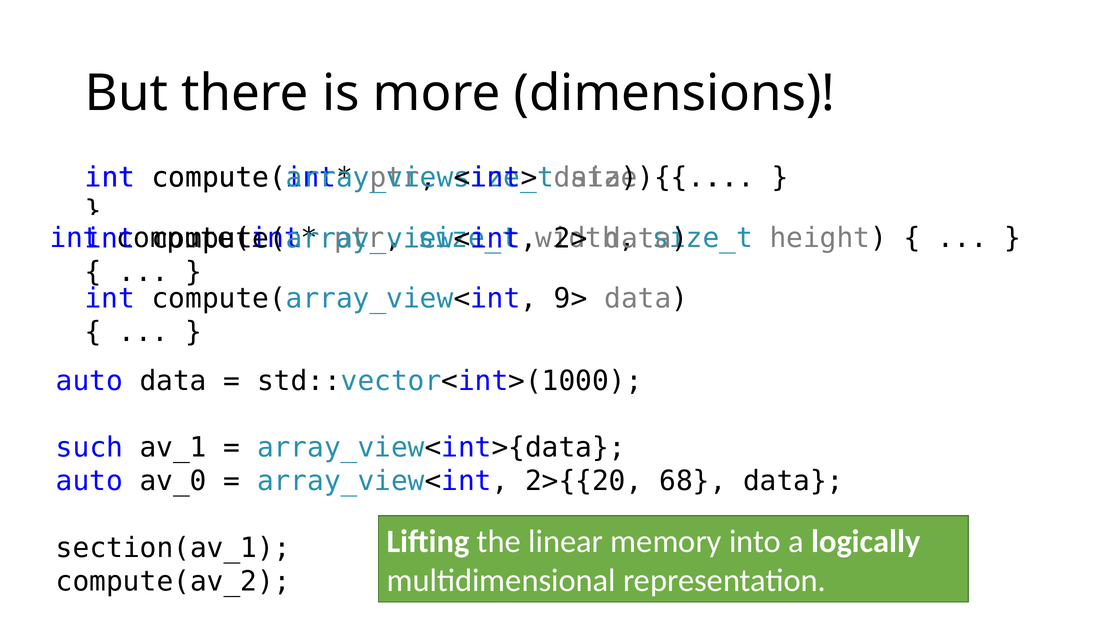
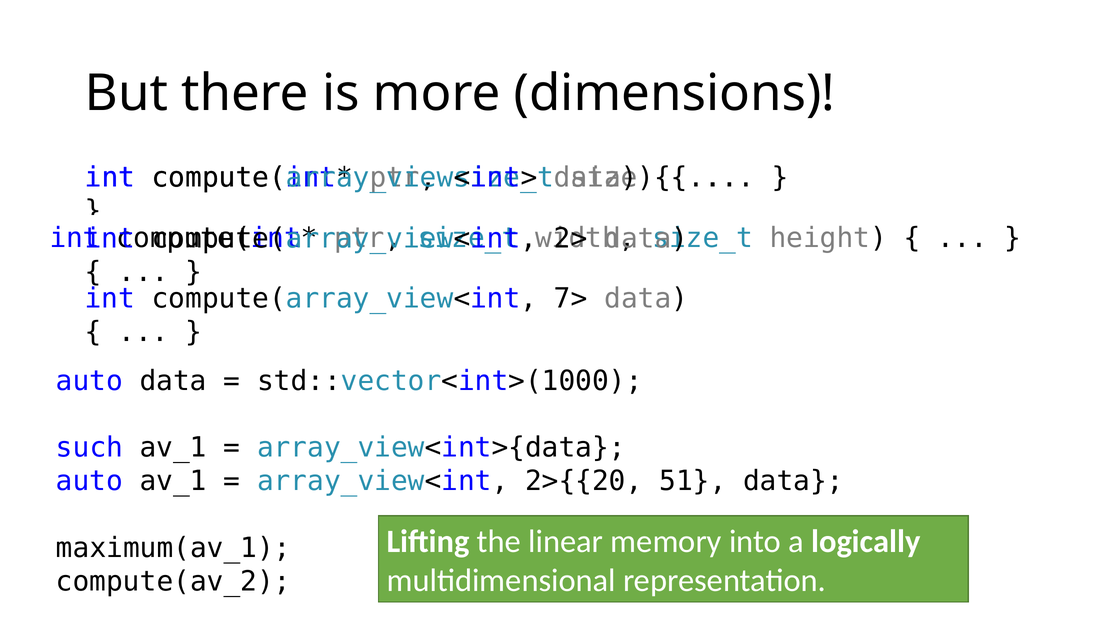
9>: 9> -> 7> (571, 298)
auto av_0: av_0 -> av_1 (173, 481)
68: 68 -> 51 (693, 481)
section(av_1: section(av_1 -> maximum(av_1 (173, 548)
